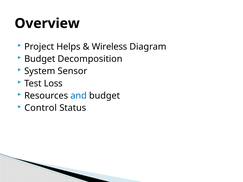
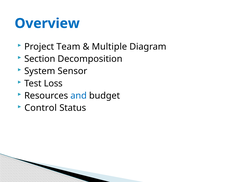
Overview colour: black -> blue (47, 23)
Helps: Helps -> Team (68, 47)
Wireless: Wireless -> Multiple (109, 47)
Budget: Budget -> Section (40, 59)
